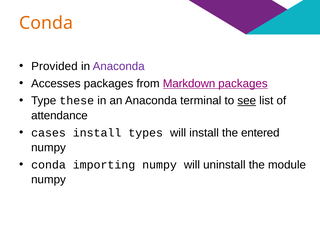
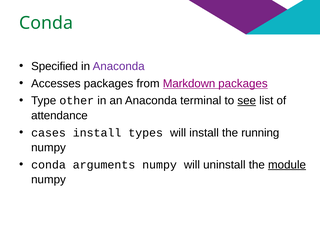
Conda colour: orange -> green (46, 23)
Provided: Provided -> Specified (55, 66)
these: these -> other (77, 101)
entered: entered -> running (260, 133)
importing: importing -> arguments (104, 165)
module underline: none -> present (287, 165)
